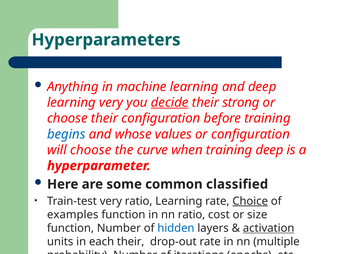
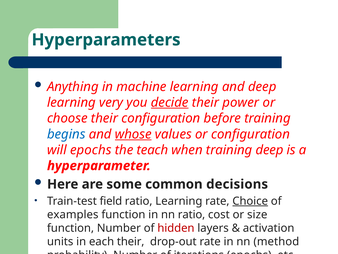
strong: strong -> power (241, 102)
whose underline: none -> present (133, 134)
will choose: choose -> epochs (91, 150)
curve: curve -> teach (152, 150)
classified: classified -> decisions (237, 184)
Train-test very: very -> field (111, 201)
hidden colour: blue -> red (176, 228)
activation underline: present -> none (269, 228)
multiple: multiple -> method (276, 241)
